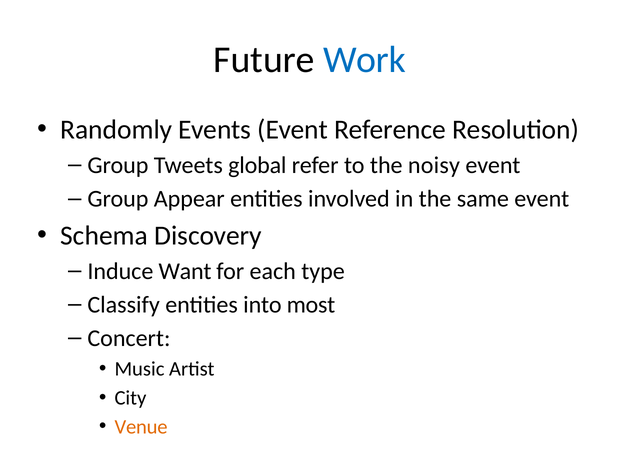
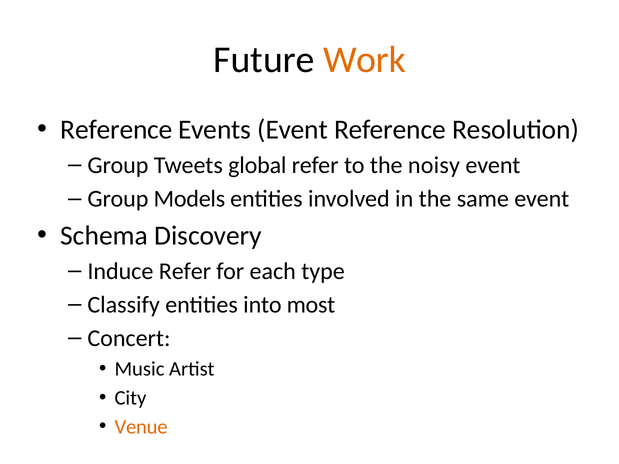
Work colour: blue -> orange (364, 60)
Randomly: Randomly -> Reference (116, 130)
Appear: Appear -> Models (189, 199)
Induce Want: Want -> Refer (185, 271)
